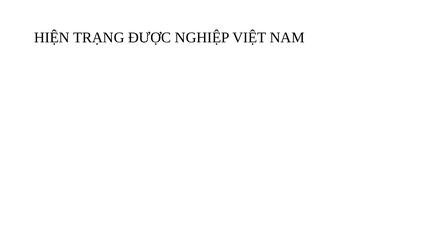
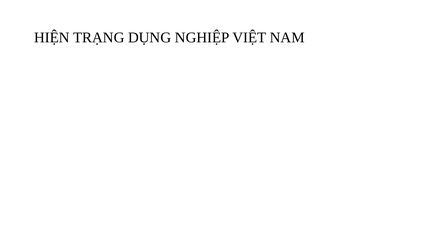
ĐƯỢC: ĐƯỢC -> DỤNG (150, 38)
